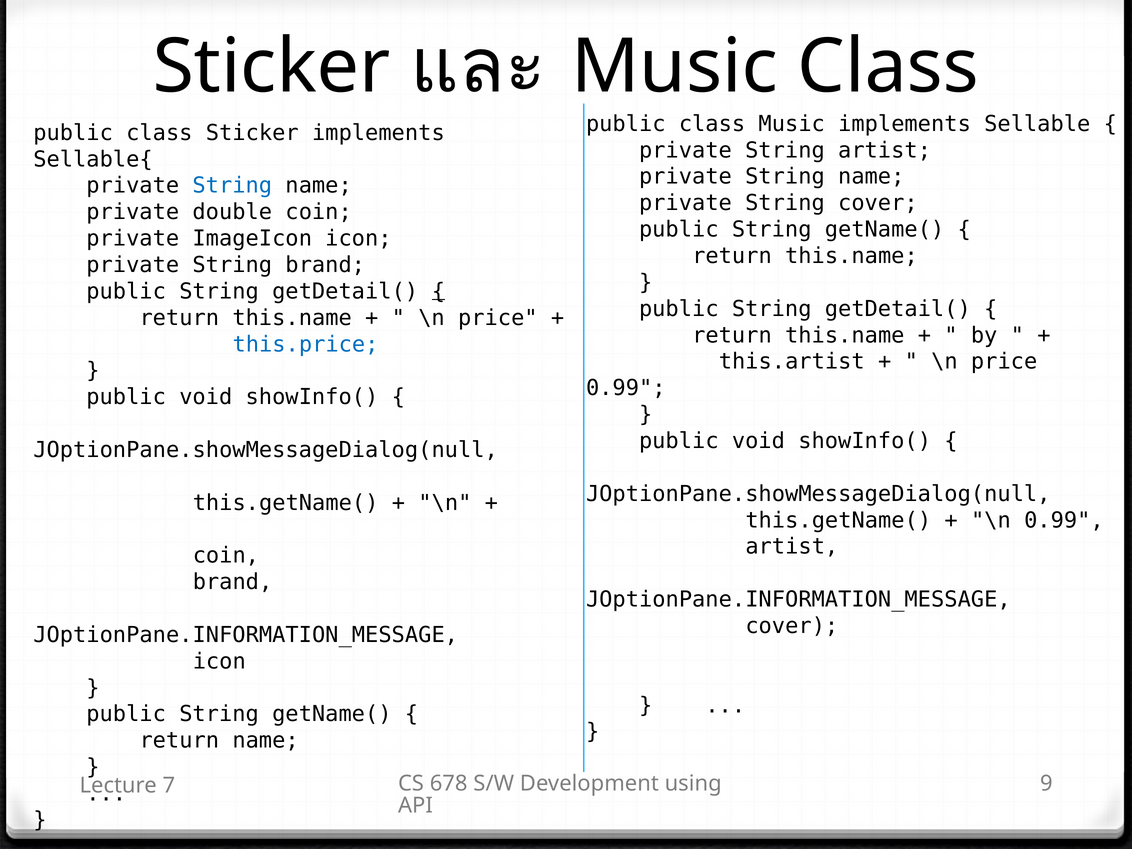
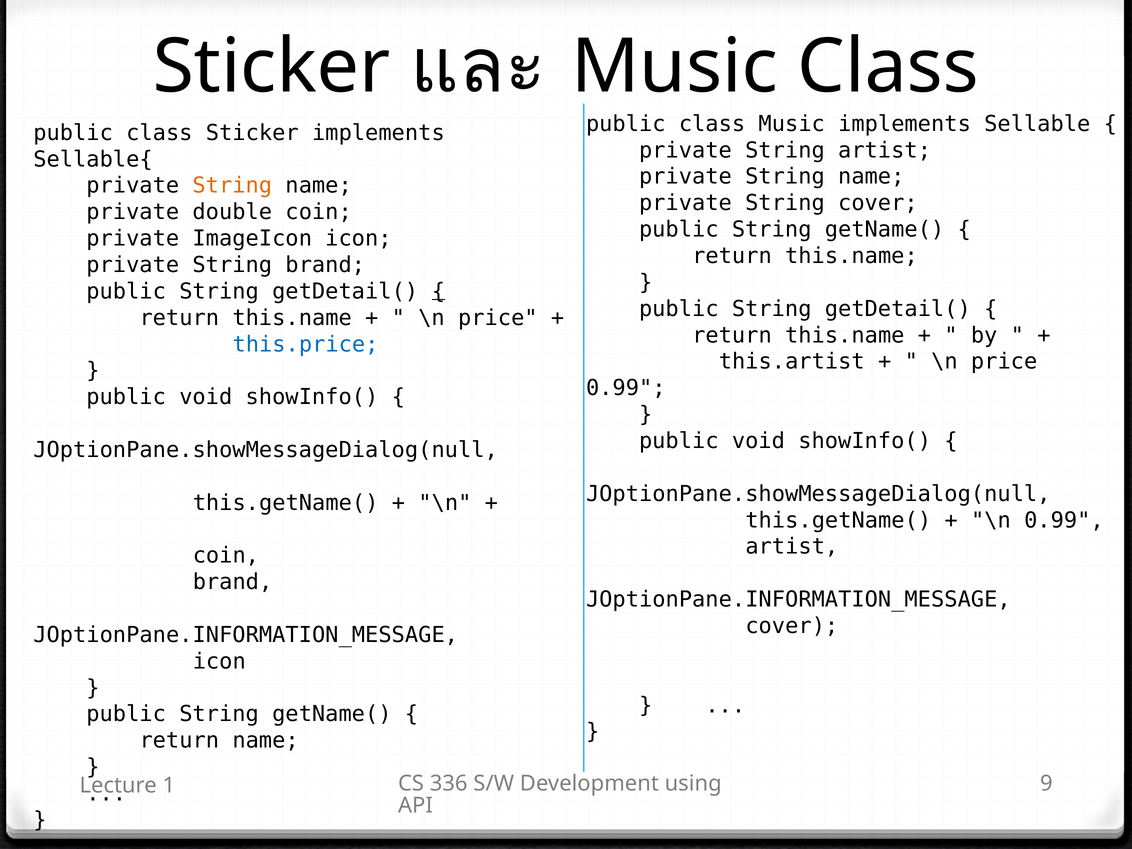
String colour: blue -> orange (232, 186)
678: 678 -> 336 (449, 784)
7: 7 -> 1 (169, 785)
